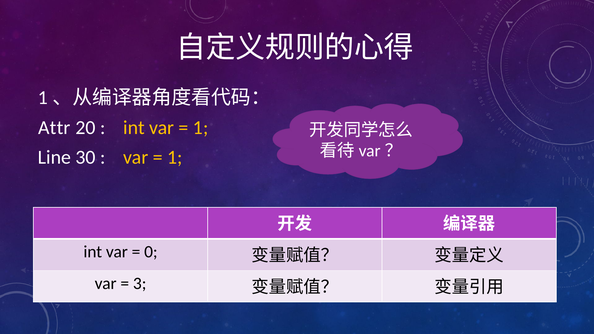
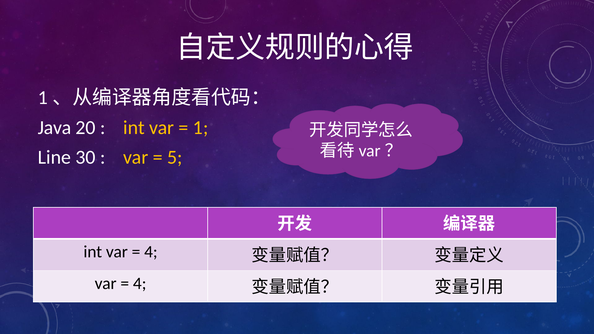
Attr: Attr -> Java (55, 128)
1: 1 -> 5 (175, 157)
0: 0 -> 4 (151, 252)
3: 3 -> 4 (140, 284)
